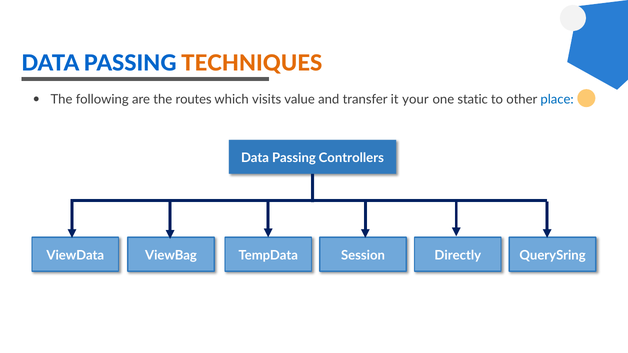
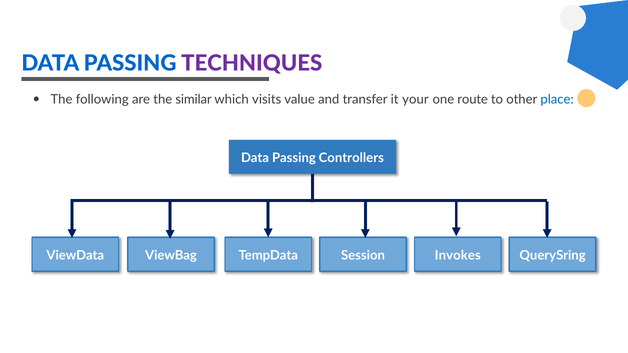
TECHNIQUES colour: orange -> purple (252, 63)
routes: routes -> similar (194, 99)
static: static -> route (473, 99)
Directly: Directly -> Invokes (458, 255)
